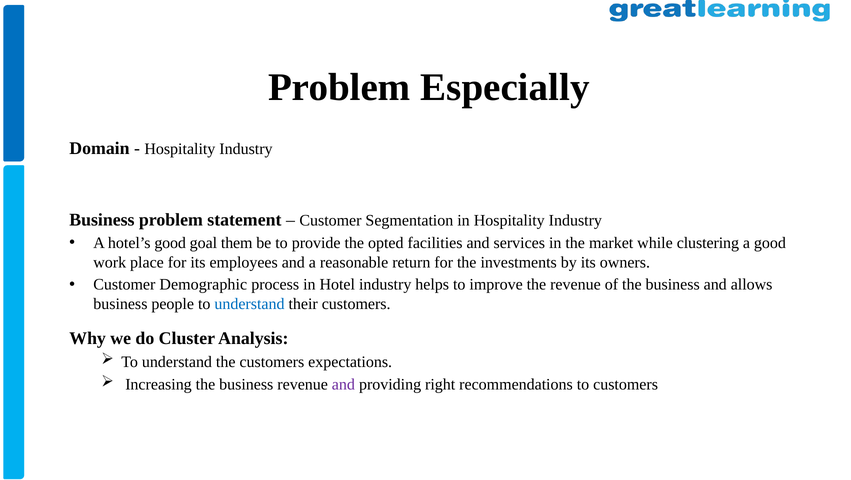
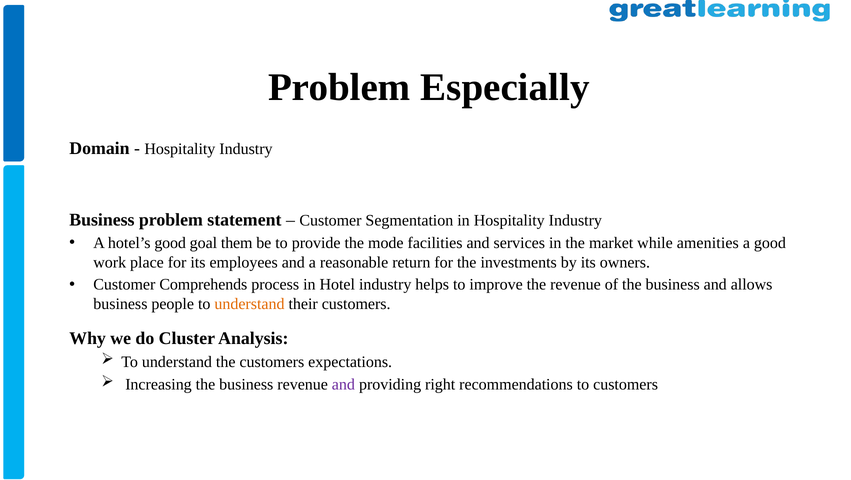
opted: opted -> mode (386, 243)
clustering: clustering -> amenities (708, 243)
Demographic: Demographic -> Comprehends (203, 285)
understand colour: blue -> orange (249, 304)
